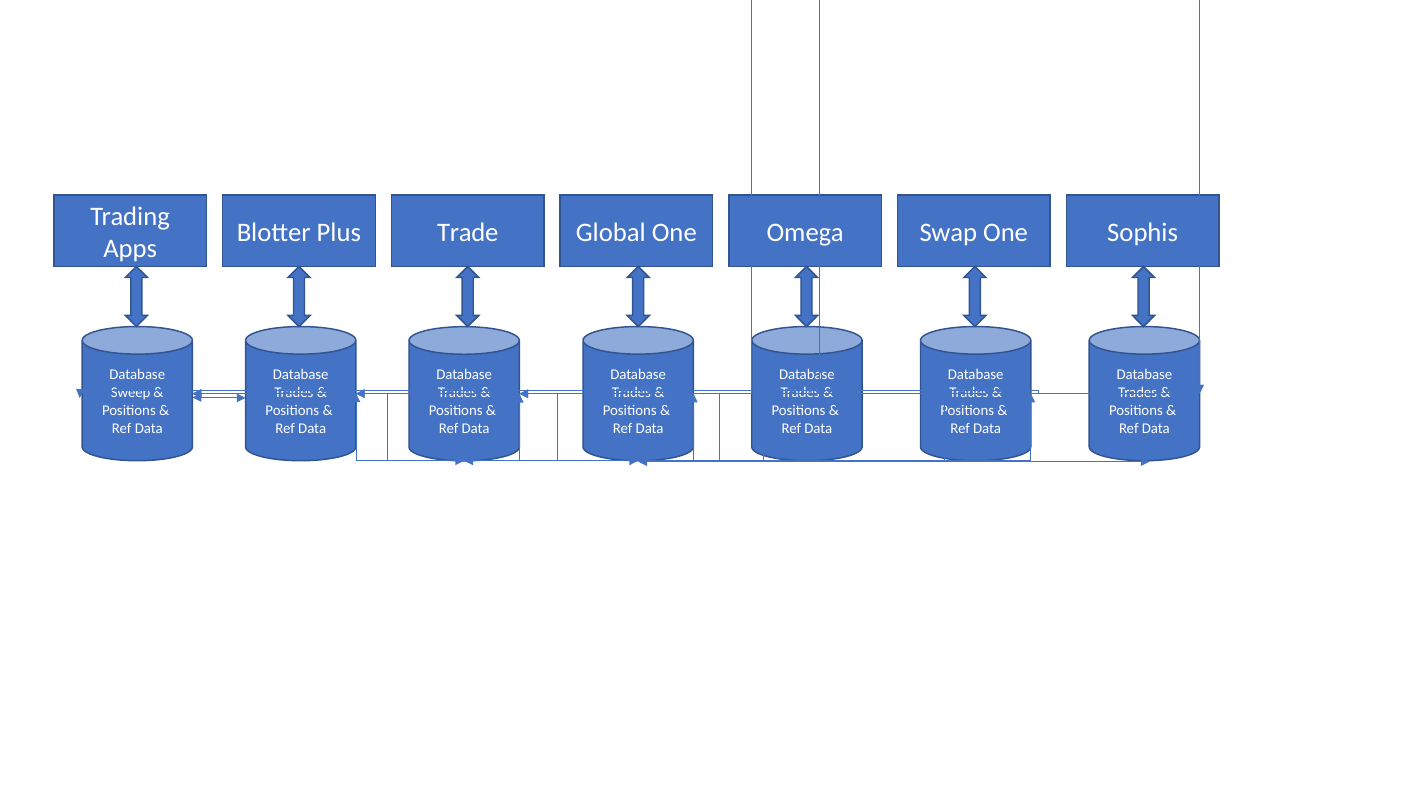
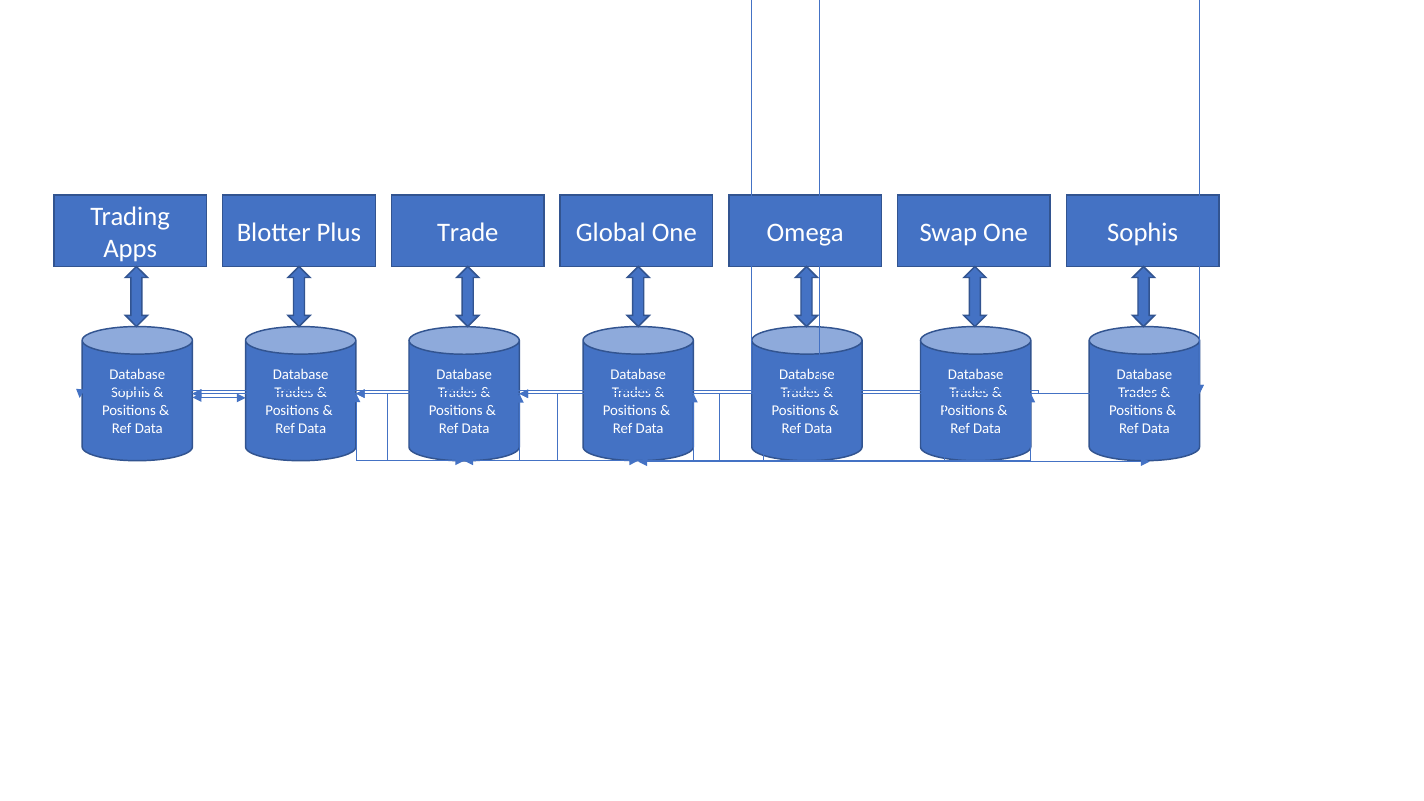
Sweep: Sweep -> Sophis (131, 393)
